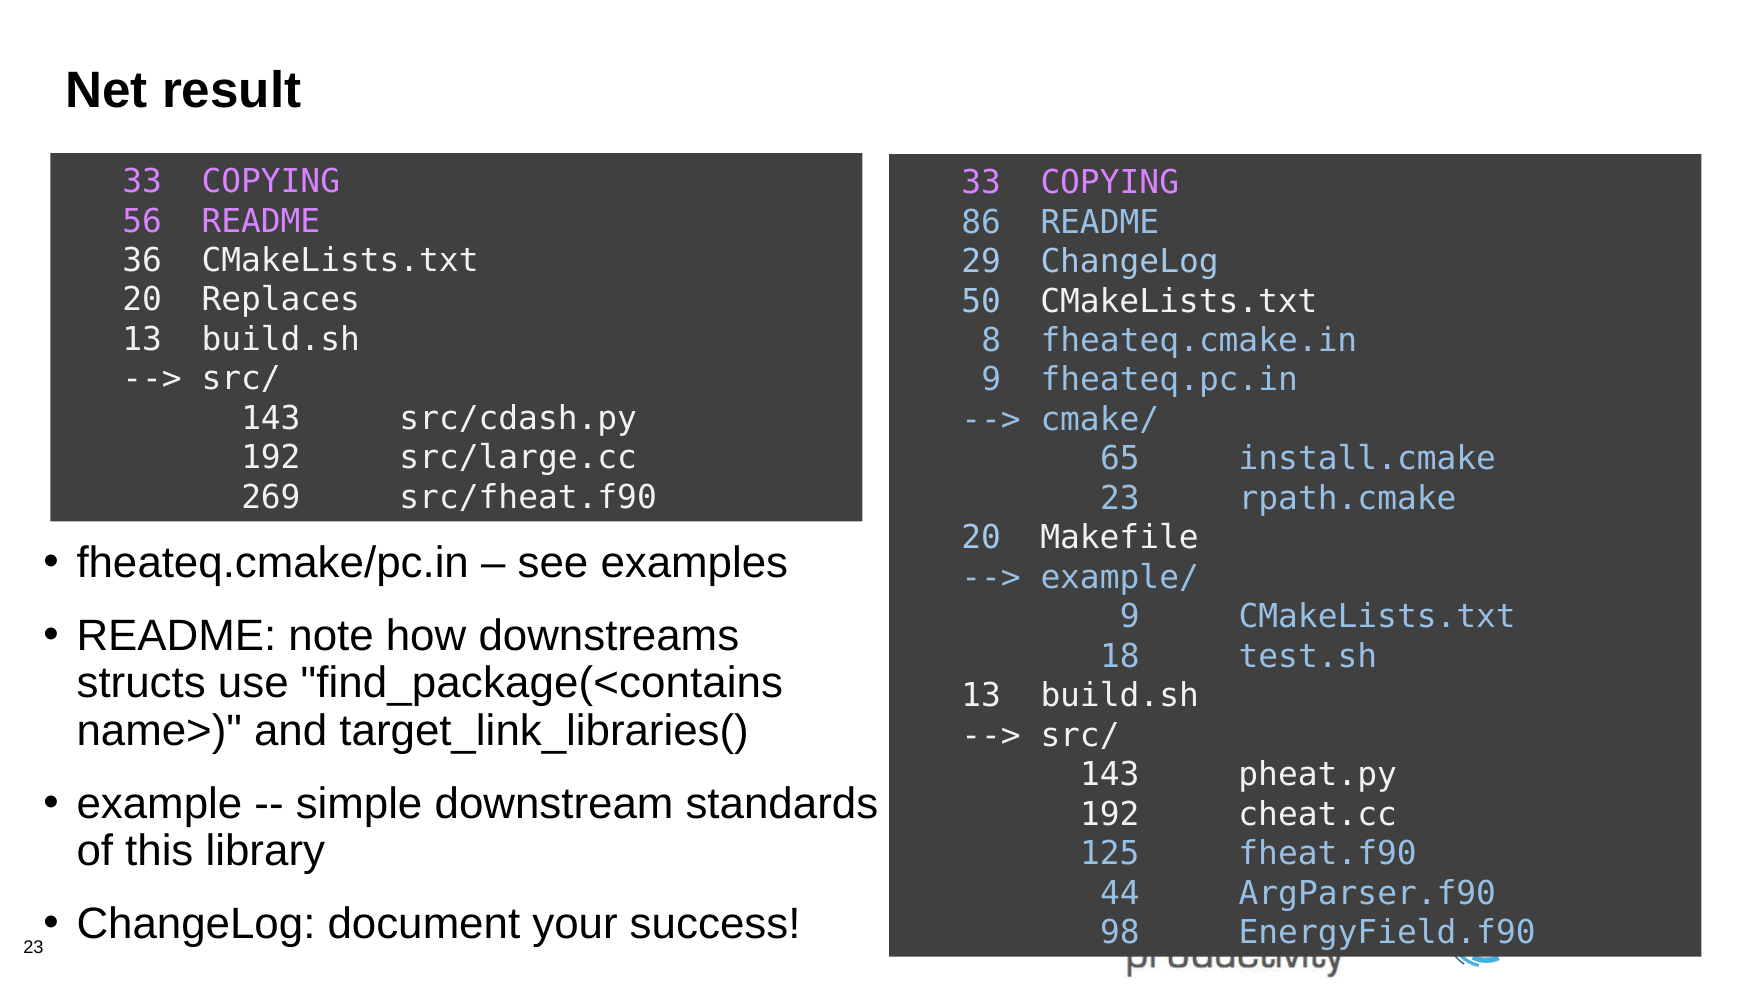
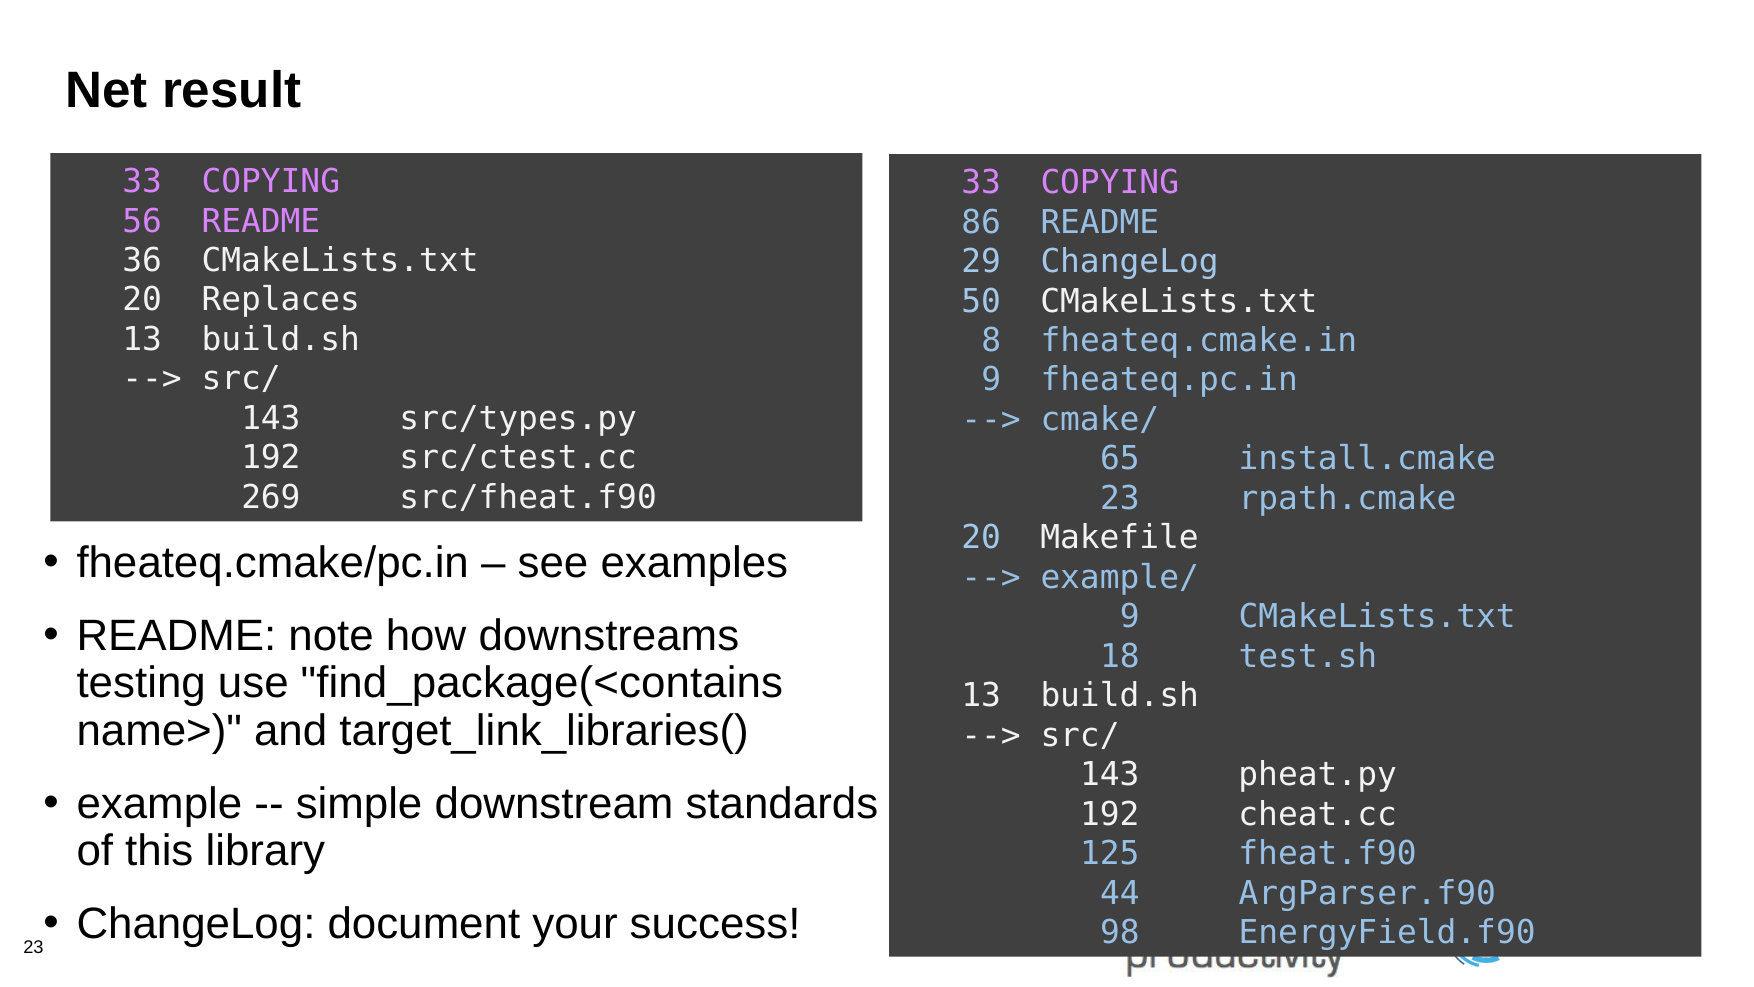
src/cdash.py: src/cdash.py -> src/types.py (518, 419)
src/large.cc: src/large.cc -> src/ctest.cc (518, 458)
structs: structs -> testing (141, 683)
